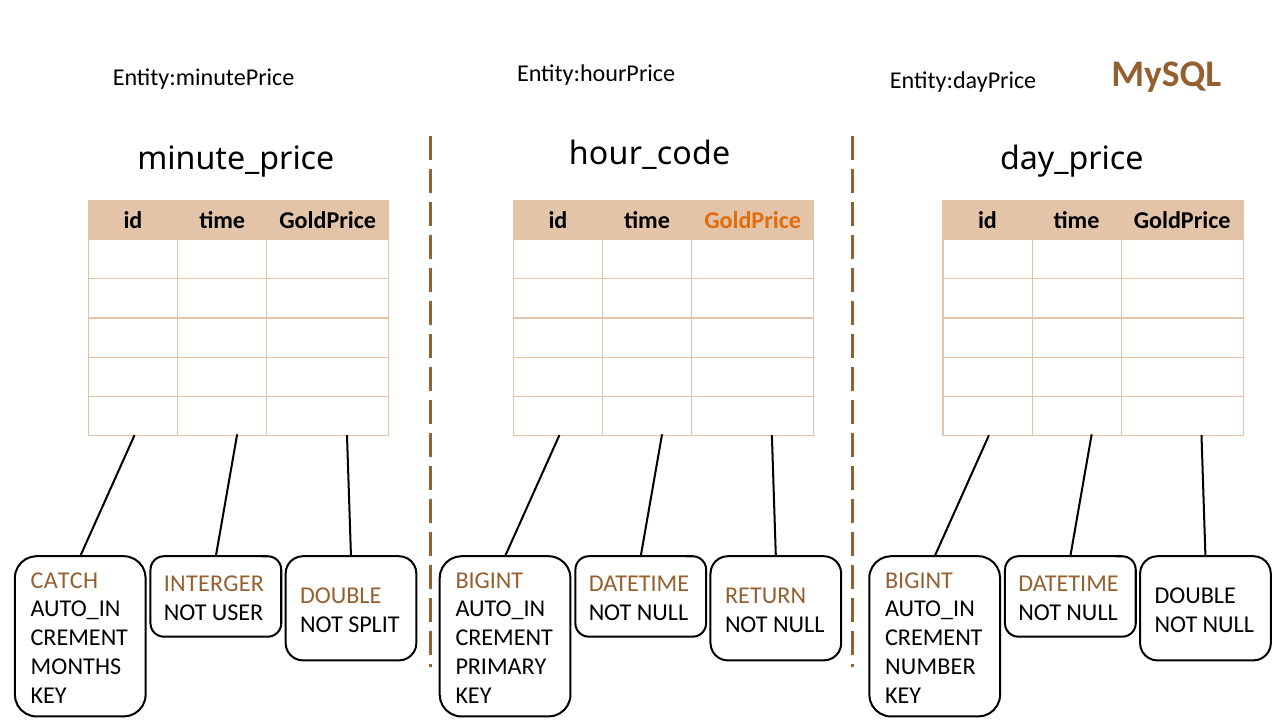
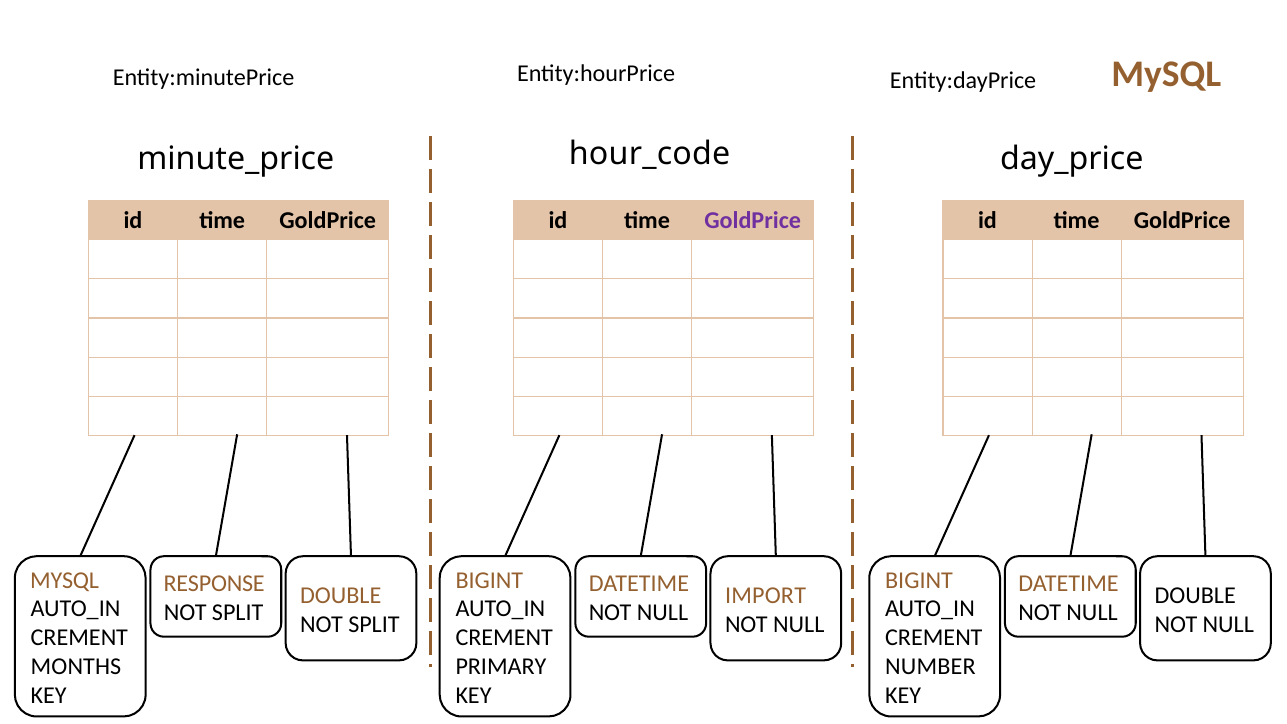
GoldPrice colour: orange -> purple (753, 220)
CATCH: CATCH -> MYSQL (65, 580)
INTERGER: INTERGER -> RESPONSE (214, 584)
RETURN: RETURN -> IMPORT (766, 595)
USER: USER -> SPLIT (238, 613)
